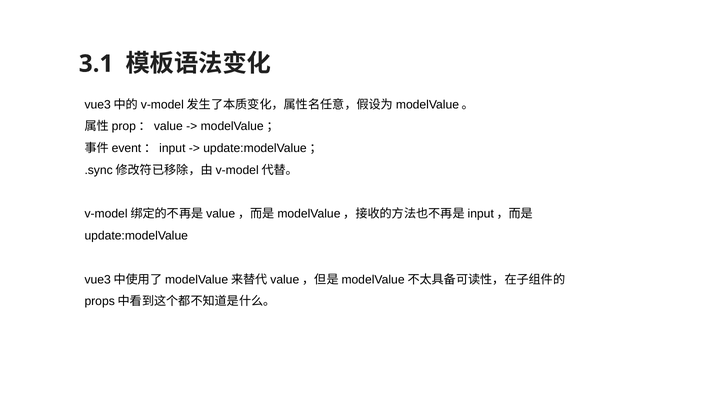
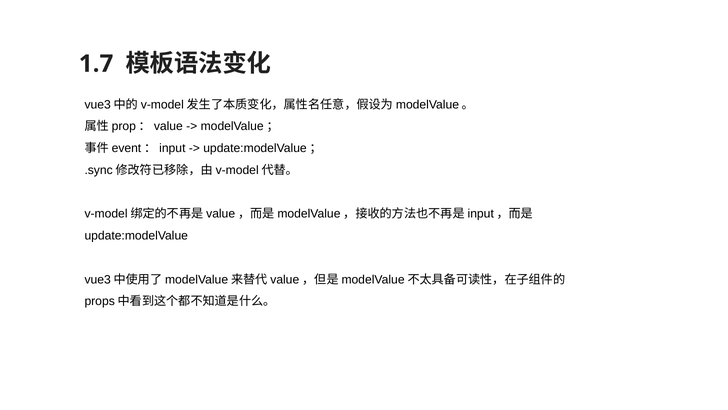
3.1: 3.1 -> 1.7 (96, 64)
